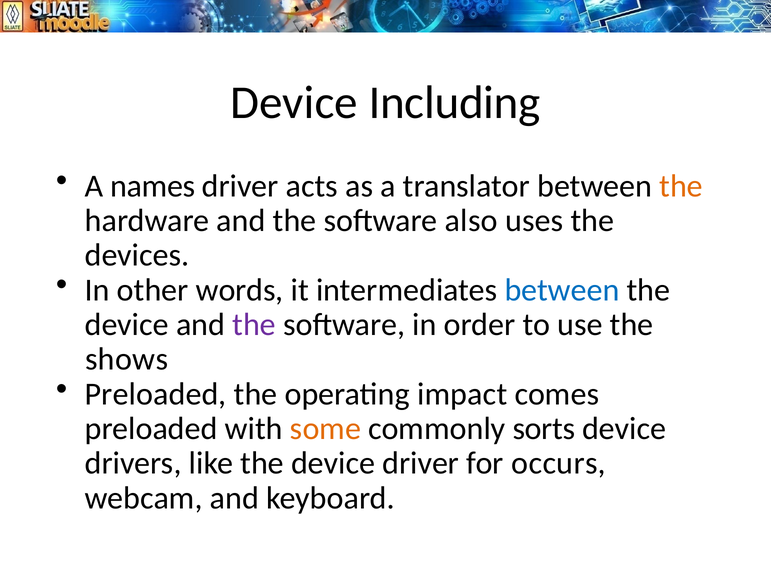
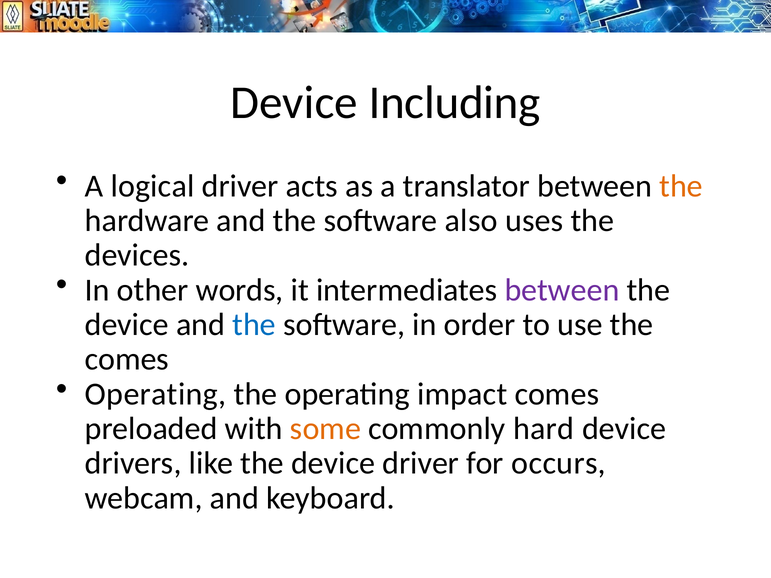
names: names -> logical (153, 186)
between colour: blue -> purple (562, 290)
the colour: purple -> blue (254, 325)
shows: shows -> comes (127, 359)
Preloaded: Preloaded -> Operating (156, 394)
sorts: sorts -> hard (544, 429)
